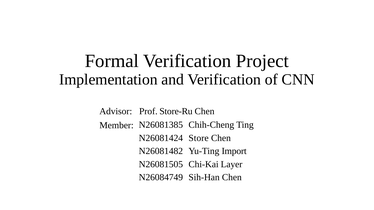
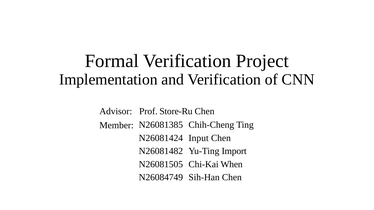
Store: Store -> Input (199, 138)
Layer: Layer -> When (232, 165)
